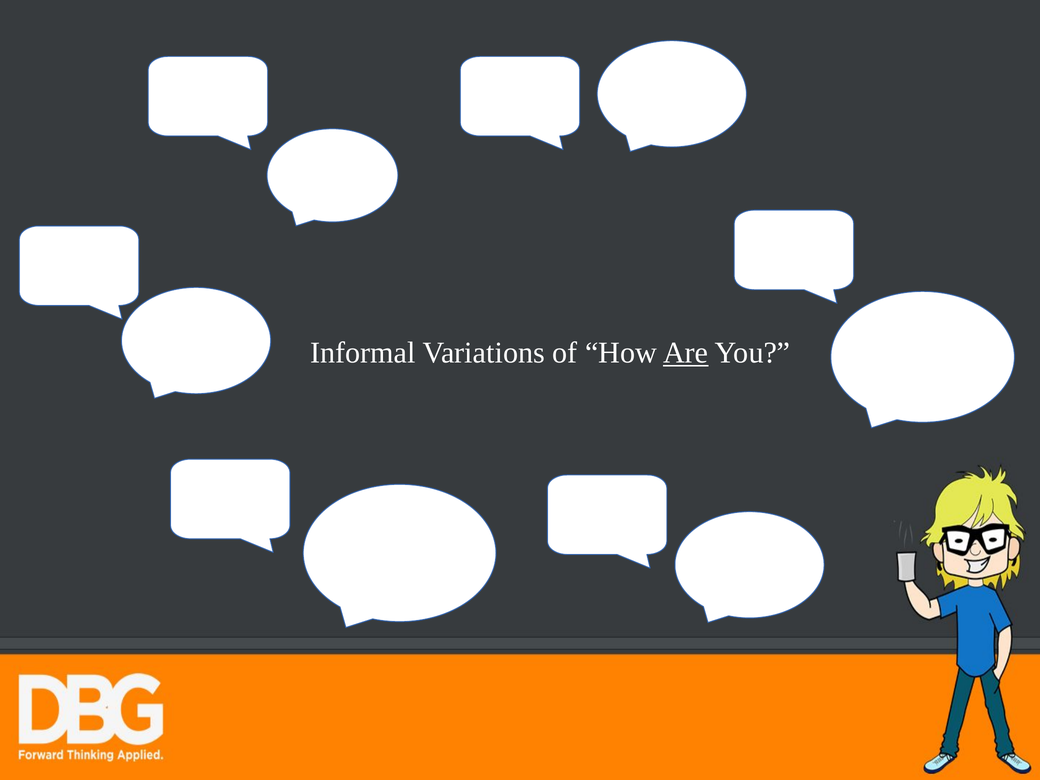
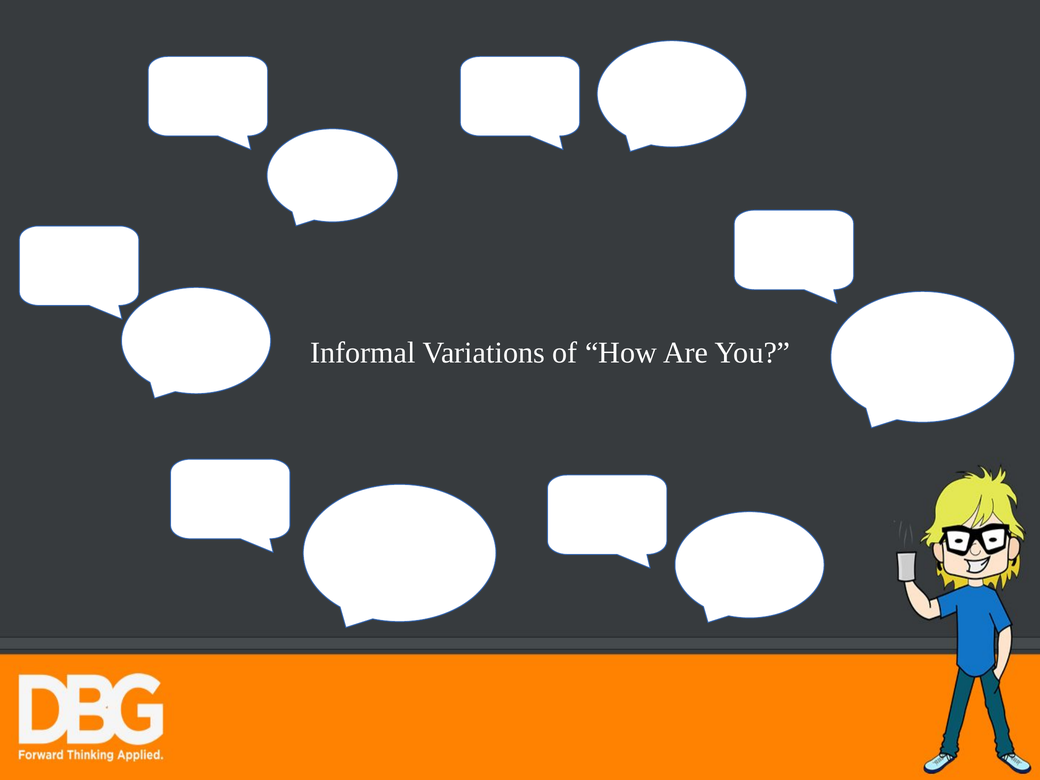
Are underline: present -> none (686, 353)
